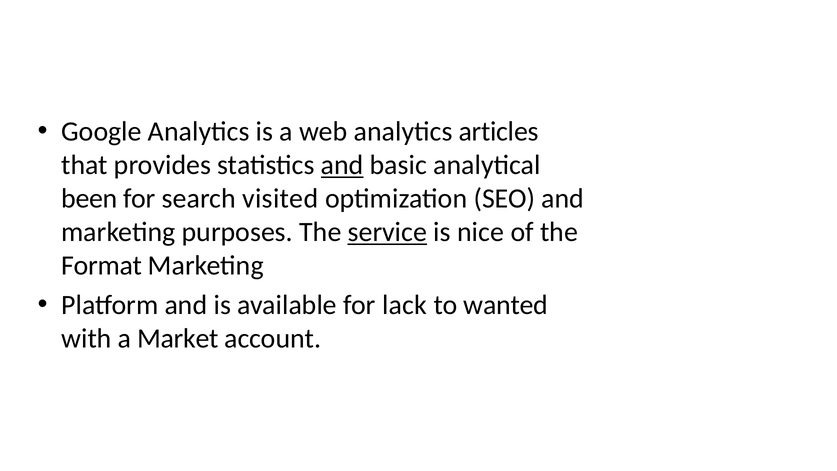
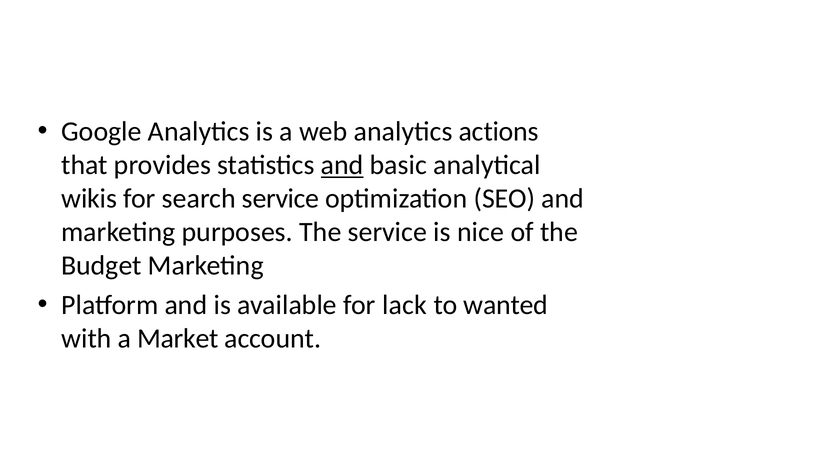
articles: articles -> actions (499, 132)
been: been -> wikis (89, 199)
search visited: visited -> service (281, 199)
service underline: present -> none (387, 232)
Format: Format -> Budget (101, 266)
